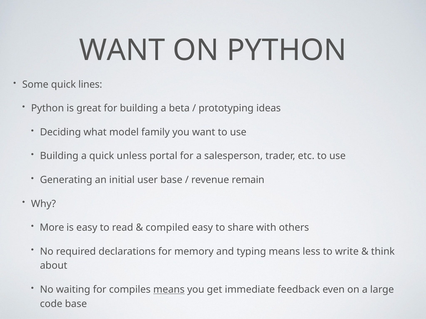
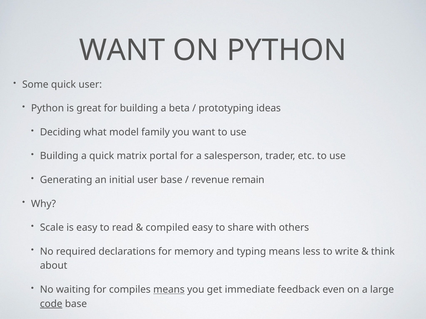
quick lines: lines -> user (90, 85)
unless: unless -> matrix (132, 156)
More: More -> Scale (52, 228)
code underline: none -> present (51, 304)
